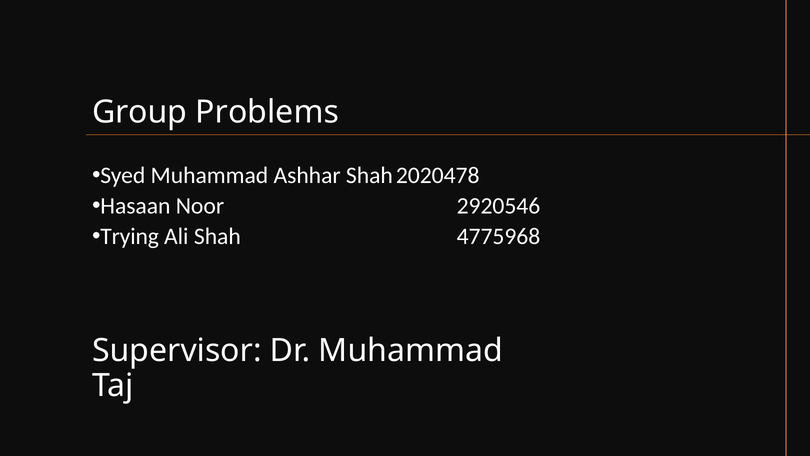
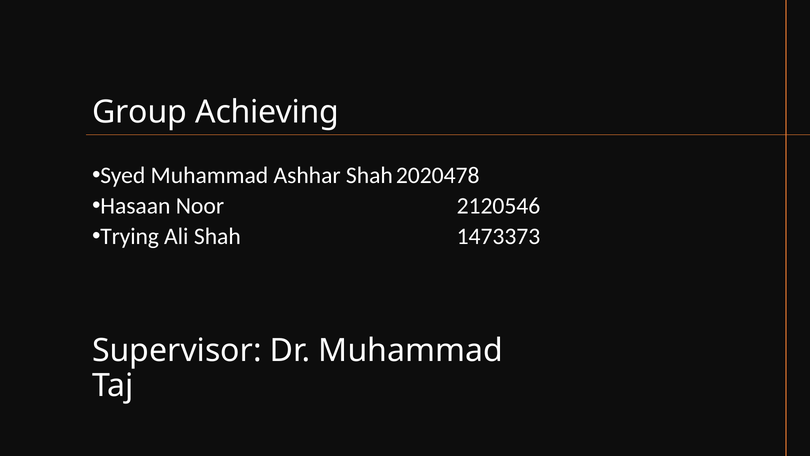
Problems: Problems -> Achieving (267, 112)
2920546: 2920546 -> 2120546 (498, 206)
4775968: 4775968 -> 1473373 (498, 236)
